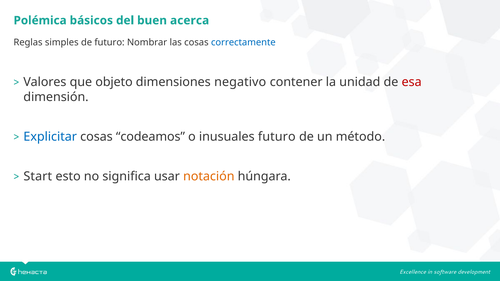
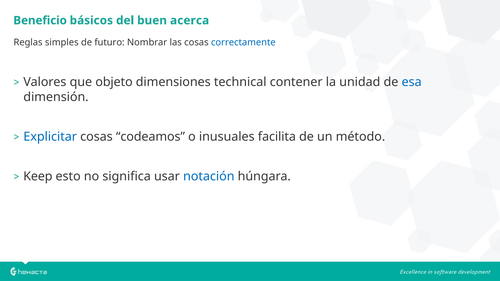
Polémica: Polémica -> Beneficio (40, 20)
negativo: negativo -> technical (240, 82)
esa colour: red -> blue (412, 82)
inusuales futuro: futuro -> facilita (277, 137)
Start: Start -> Keep (38, 177)
notación colour: orange -> blue (209, 177)
